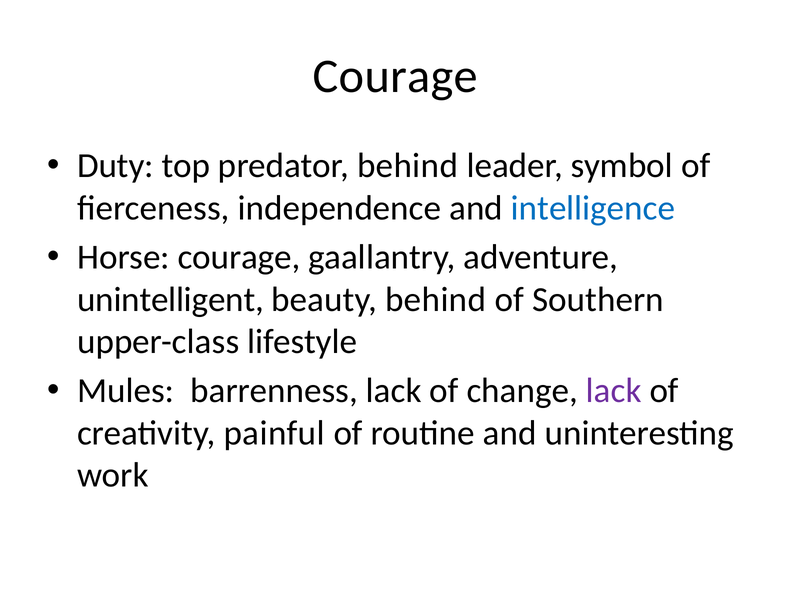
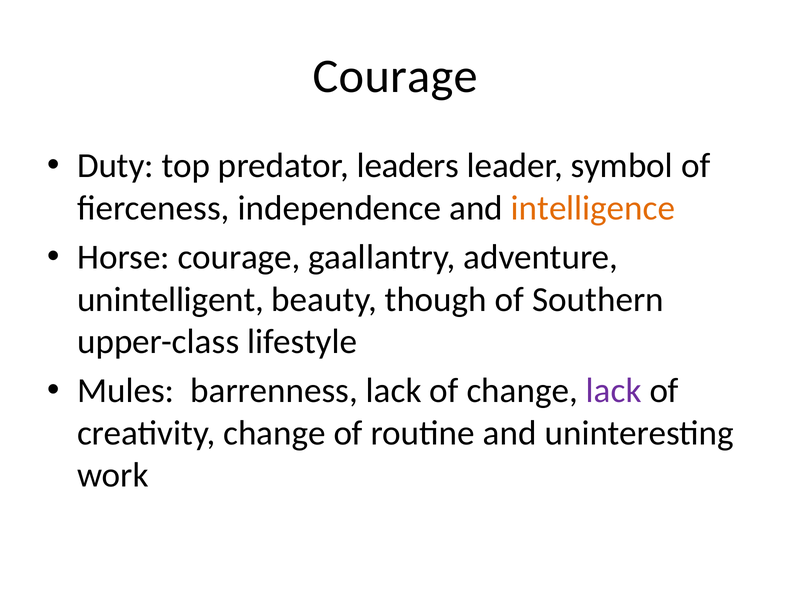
predator behind: behind -> leaders (408, 166)
intelligence colour: blue -> orange (593, 208)
beauty behind: behind -> though (436, 300)
creativity painful: painful -> change (274, 433)
